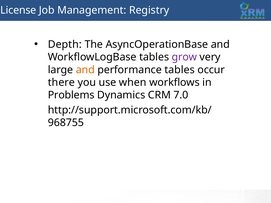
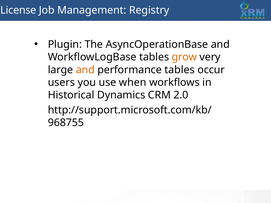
Depth: Depth -> Plugin (65, 45)
grow colour: purple -> orange (184, 57)
there: there -> users (61, 82)
Problems: Problems -> Historical (71, 95)
7.0: 7.0 -> 2.0 (181, 95)
